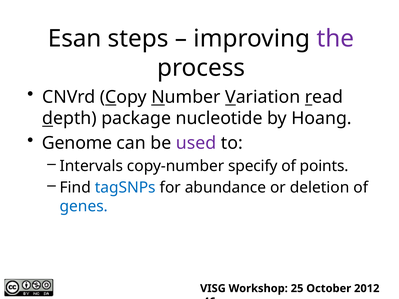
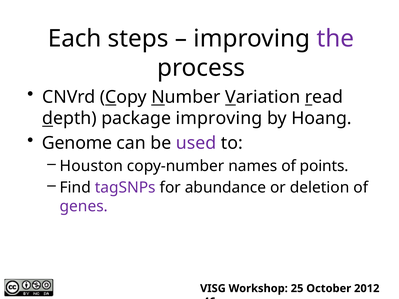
Esan: Esan -> Each (75, 39)
package nucleotide: nucleotide -> improving (219, 118)
Intervals: Intervals -> Houston (91, 166)
specify: specify -> names (253, 166)
tagSNPs colour: blue -> purple (125, 188)
genes colour: blue -> purple (84, 206)
